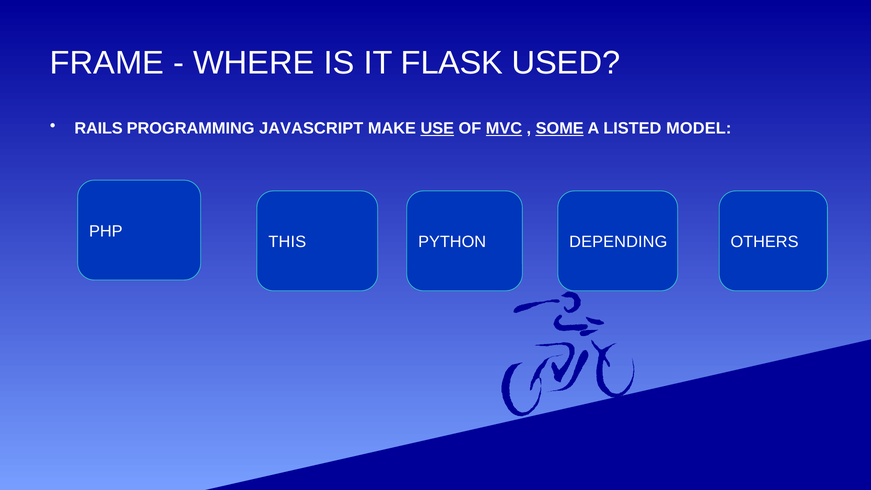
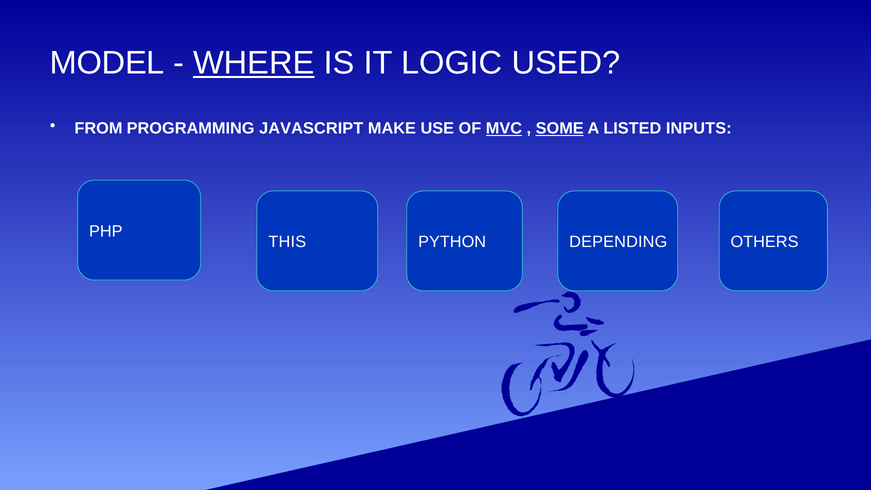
FRAME: FRAME -> MODEL (107, 63)
WHERE underline: none -> present (254, 63)
FLASK: FLASK -> LOGIC (452, 63)
RAILS: RAILS -> FROM (98, 128)
USE underline: present -> none (437, 128)
MODEL: MODEL -> INPUTS (699, 128)
